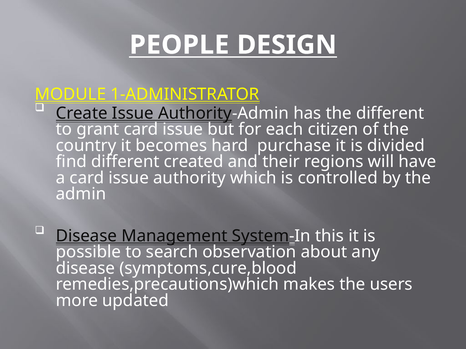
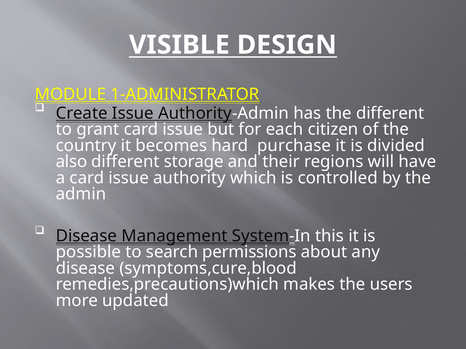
PEOPLE: PEOPLE -> VISIBLE (179, 45)
find: find -> also (71, 162)
created: created -> storage (194, 162)
observation: observation -> permissions (249, 252)
